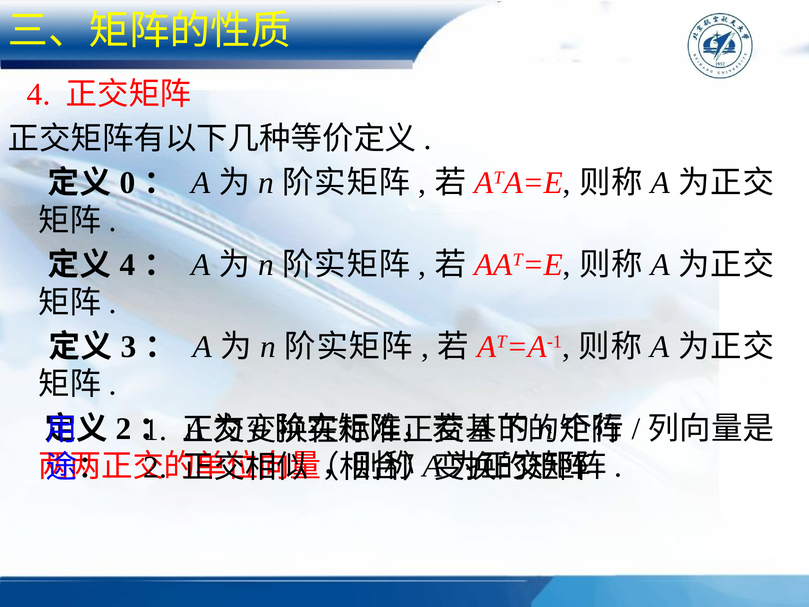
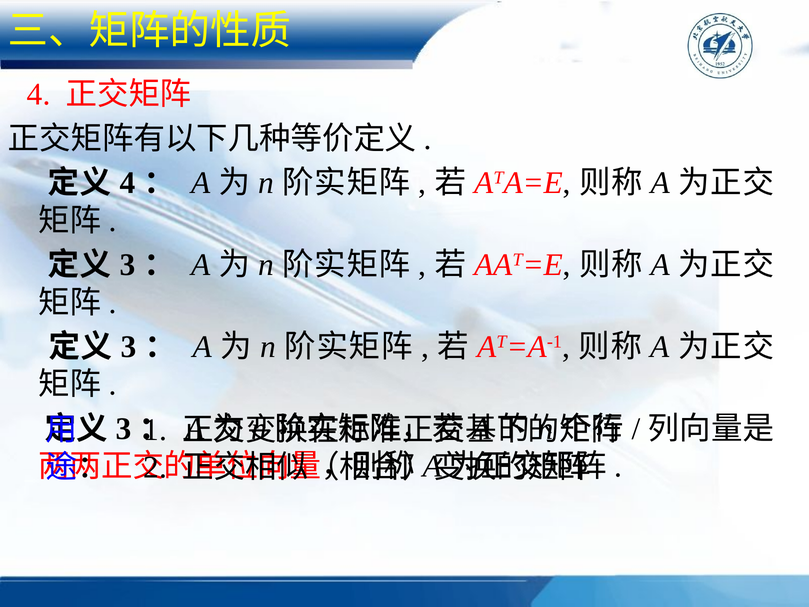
0: 0 -> 4 (128, 183)
4: 4 -> 3 (128, 265)
2: 2 -> 3 (124, 428)
